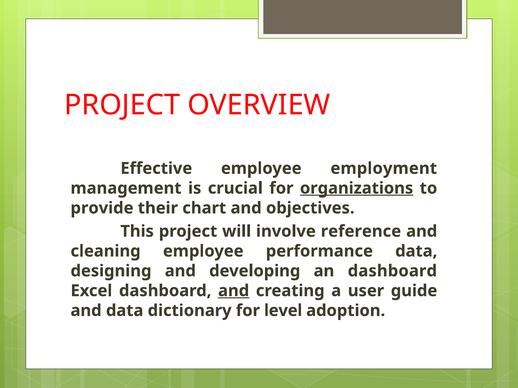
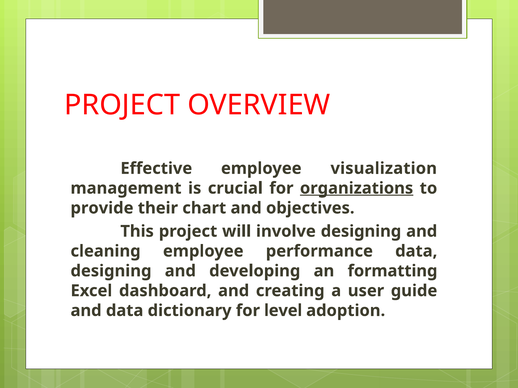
employment: employment -> visualization (384, 169)
involve reference: reference -> designing (361, 232)
an dashboard: dashboard -> formatting (393, 271)
and underline: present -> none (234, 291)
